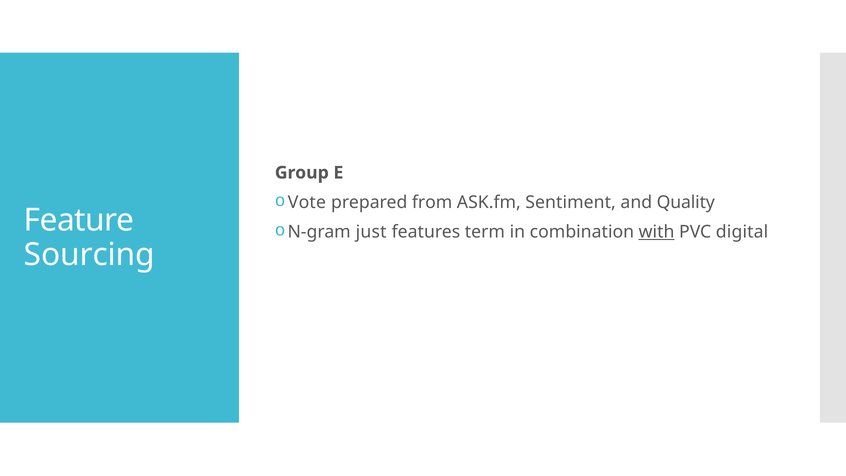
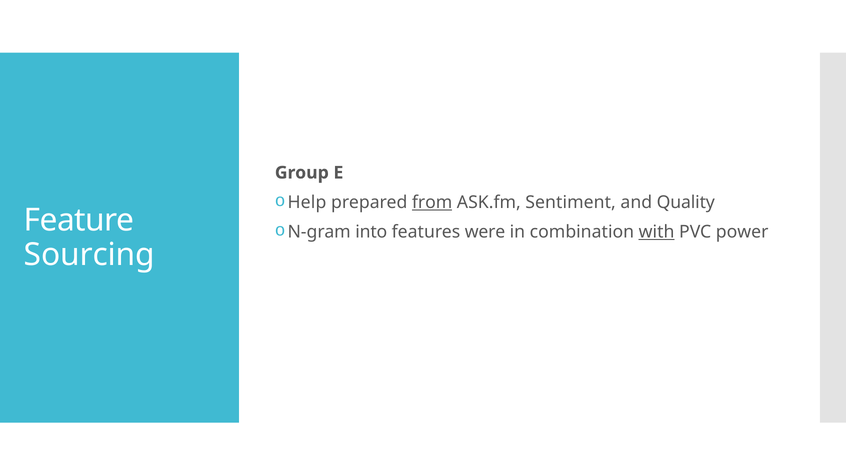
Vote: Vote -> Help (307, 202)
from underline: none -> present (432, 202)
just: just -> into (371, 232)
term: term -> were (485, 232)
digital: digital -> power (742, 232)
